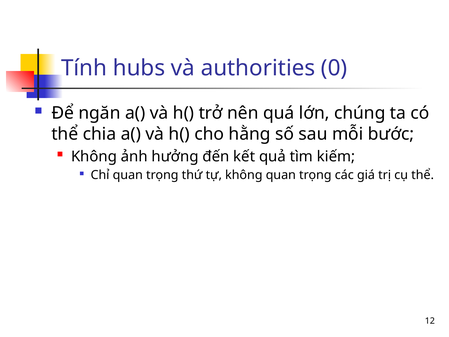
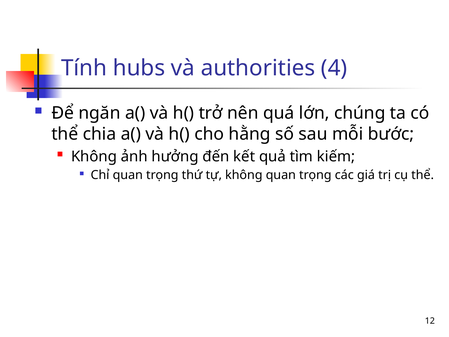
0: 0 -> 4 (334, 68)
